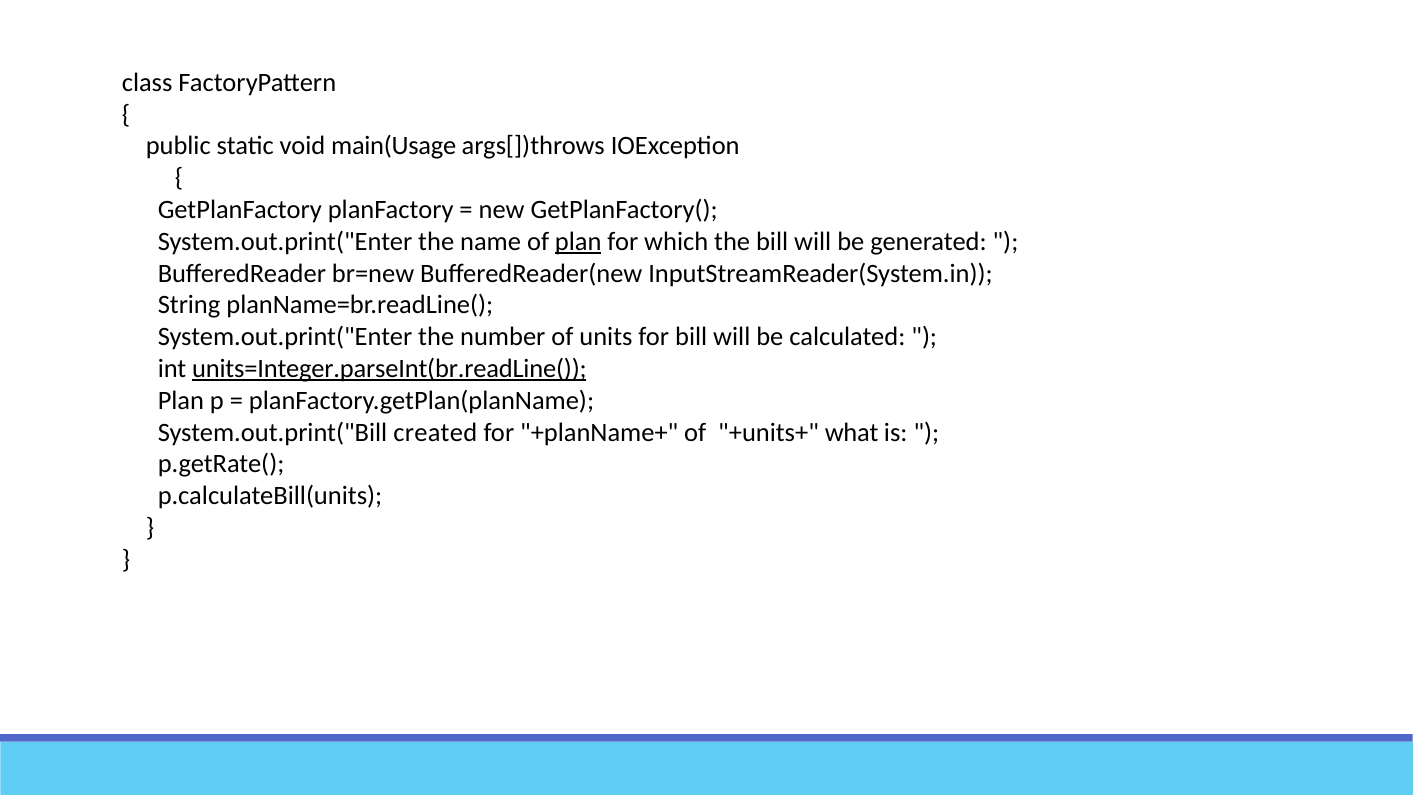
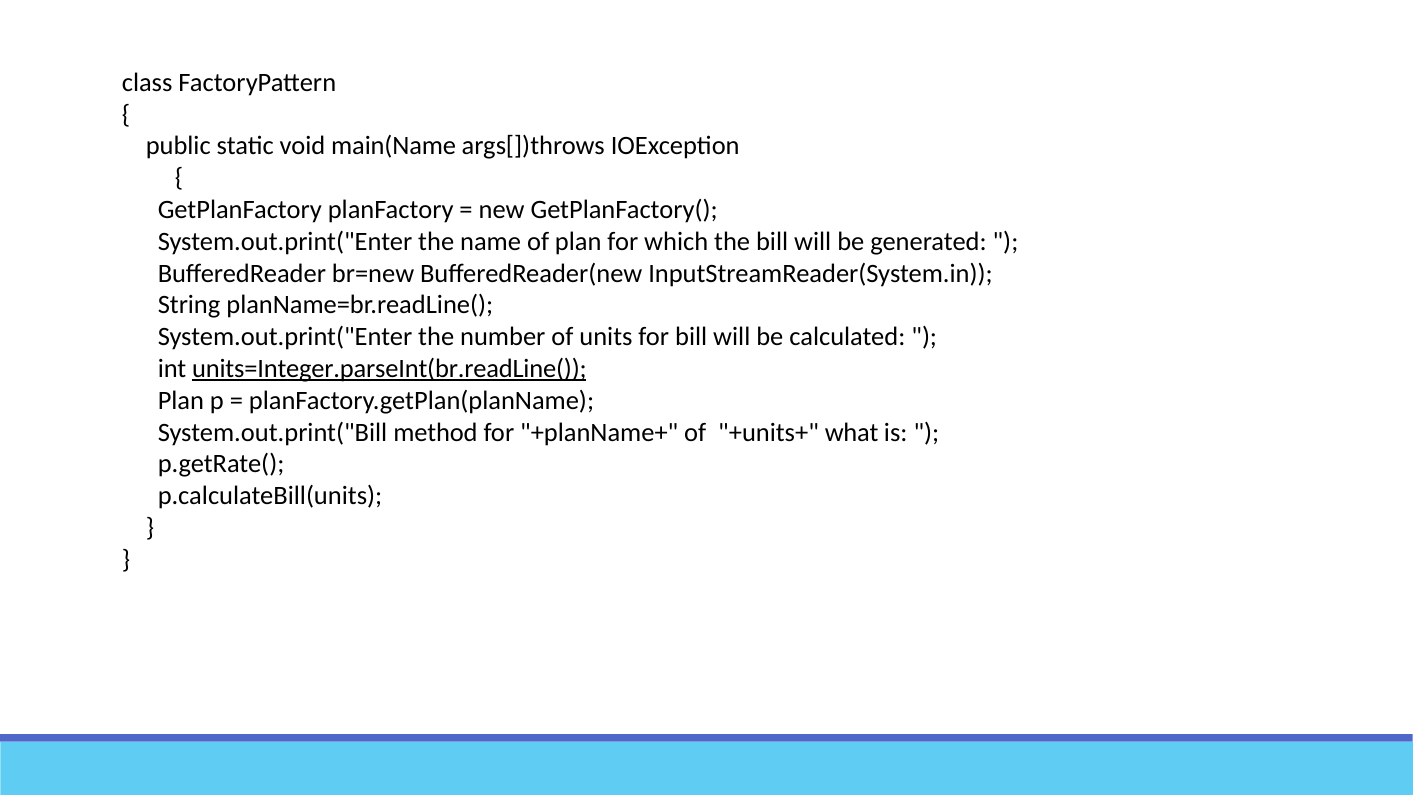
main(Usage: main(Usage -> main(Name (394, 146)
plan underline: present -> none (578, 242)
created: created -> method (436, 432)
